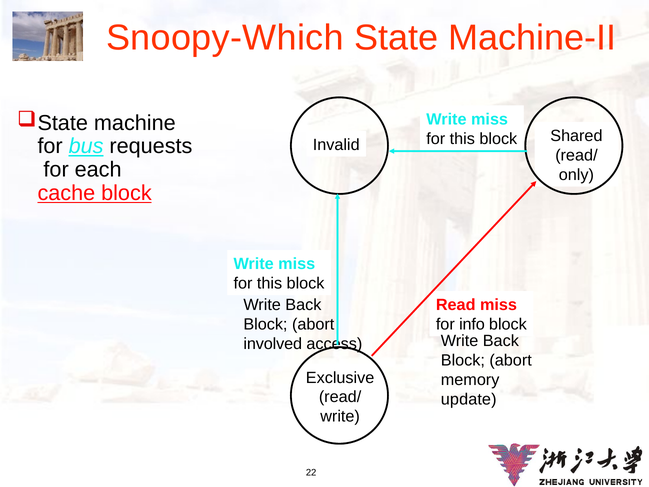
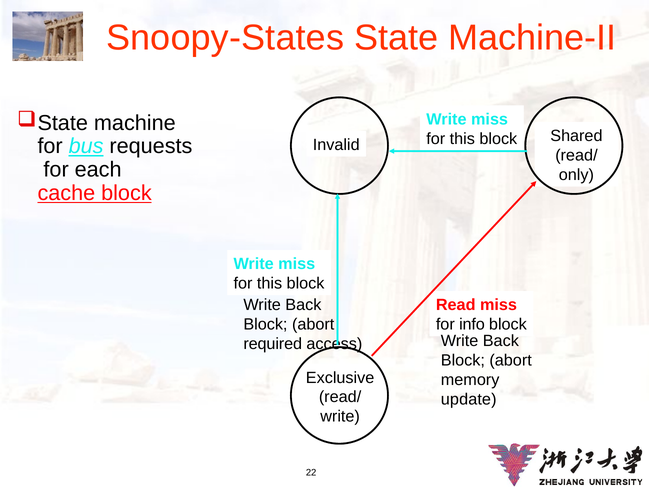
Snoopy-Which: Snoopy-Which -> Snoopy-States (225, 38)
involved: involved -> required (273, 344)
